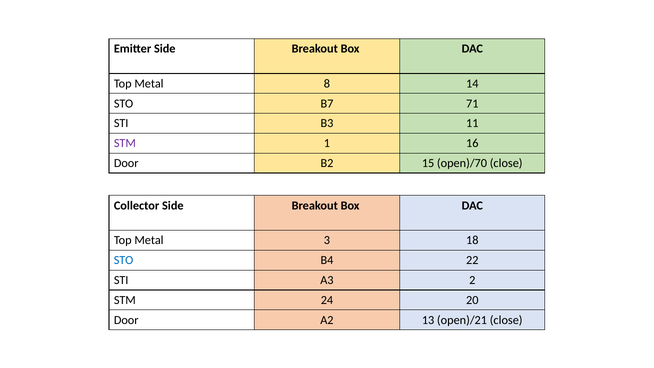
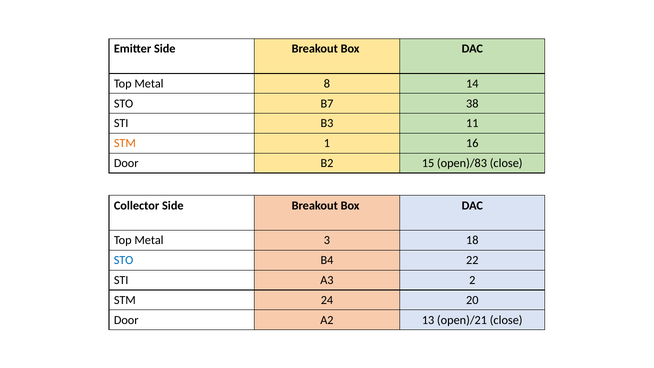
71: 71 -> 38 (472, 103)
STM colour: purple -> orange (125, 143)
open)/70: open)/70 -> open)/83 (462, 163)
